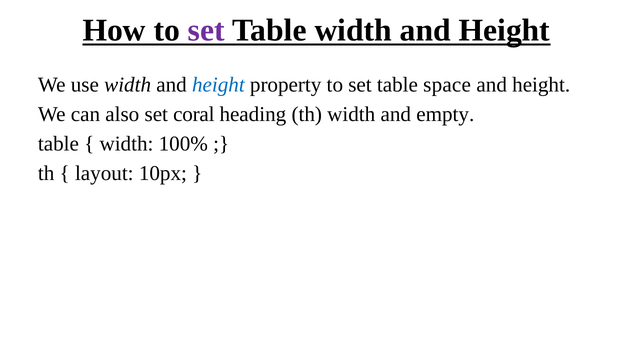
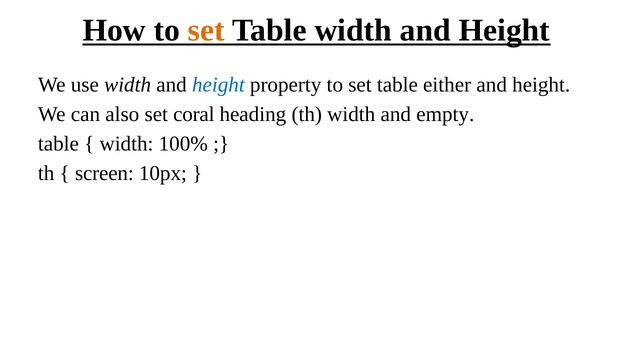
set colour: purple -> orange (206, 31)
space: space -> either (447, 85)
layout: layout -> screen (104, 173)
